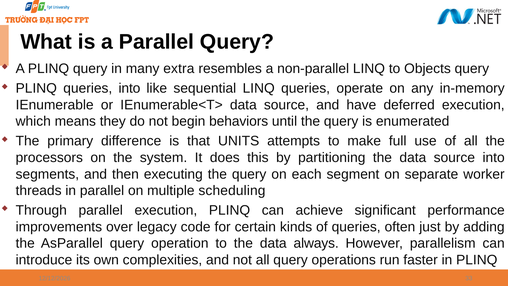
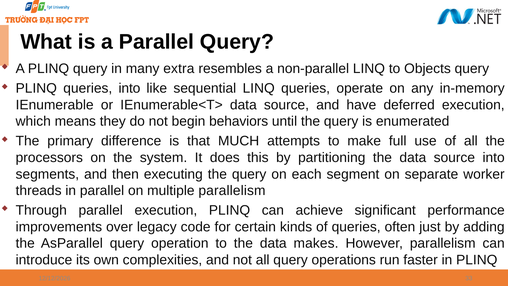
UNITS: UNITS -> MUCH (239, 141)
multiple scheduling: scheduling -> parallelism (232, 190)
always: always -> makes (316, 243)
